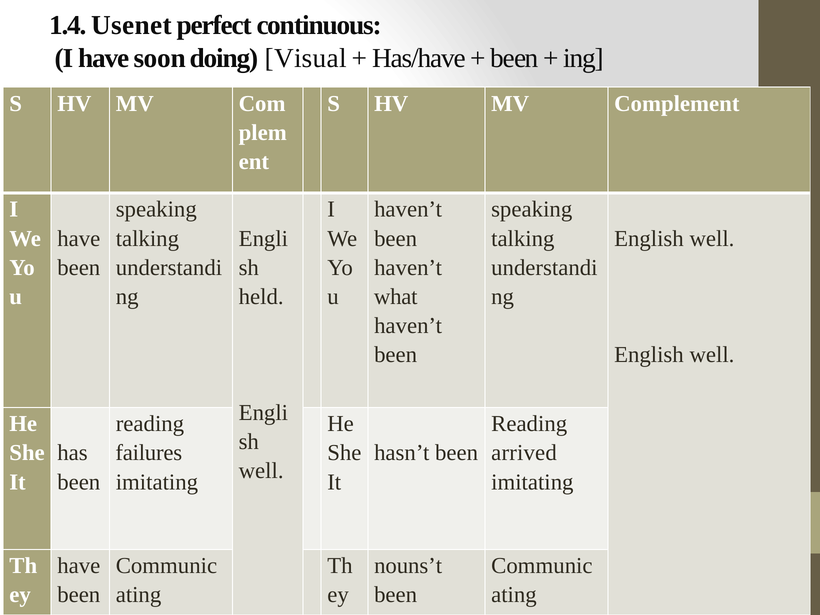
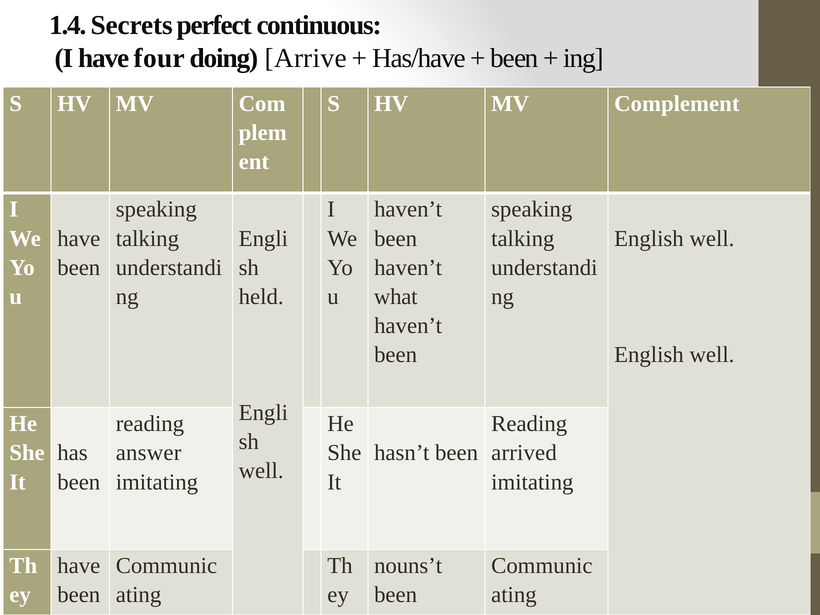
Usenet: Usenet -> Secrets (132, 25)
soon: soon -> four (159, 58)
Visual: Visual -> Arrive (306, 58)
failures: failures -> answer (149, 453)
